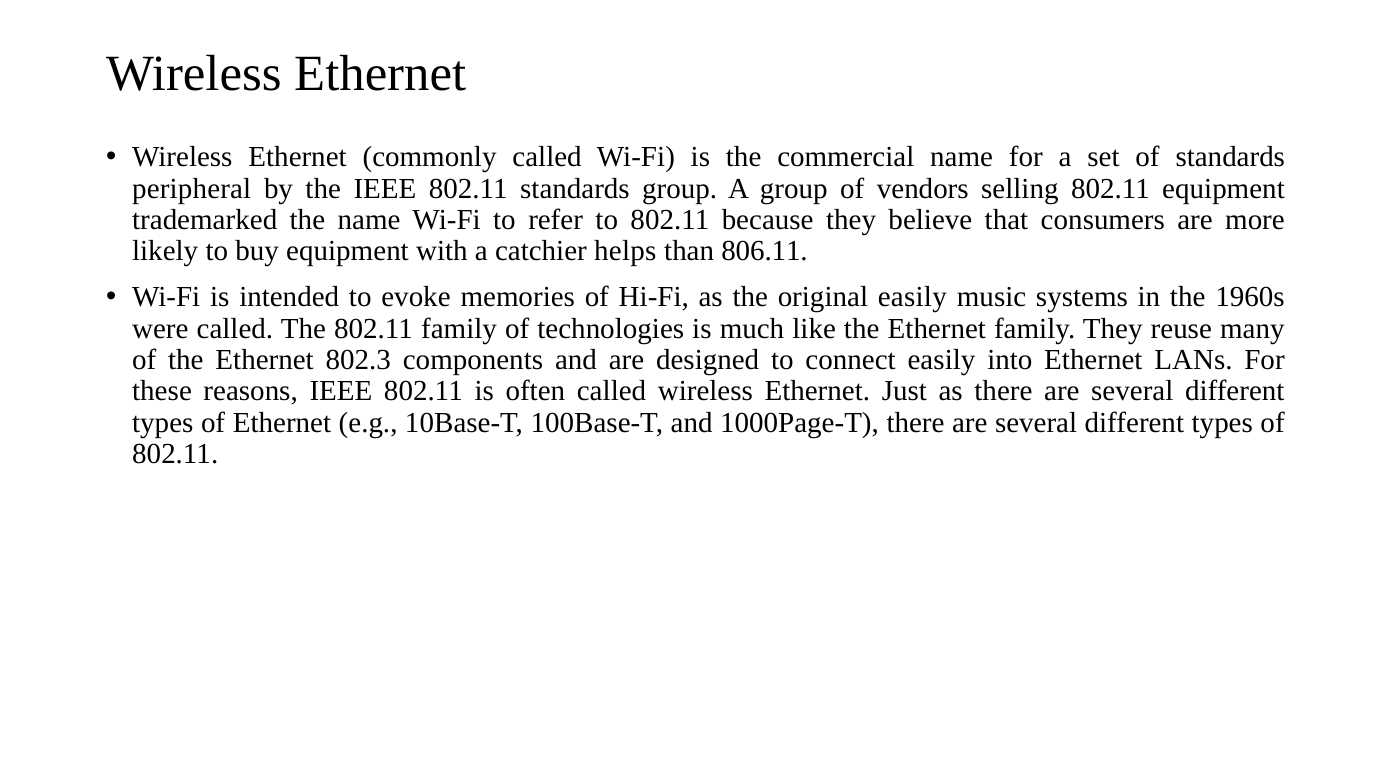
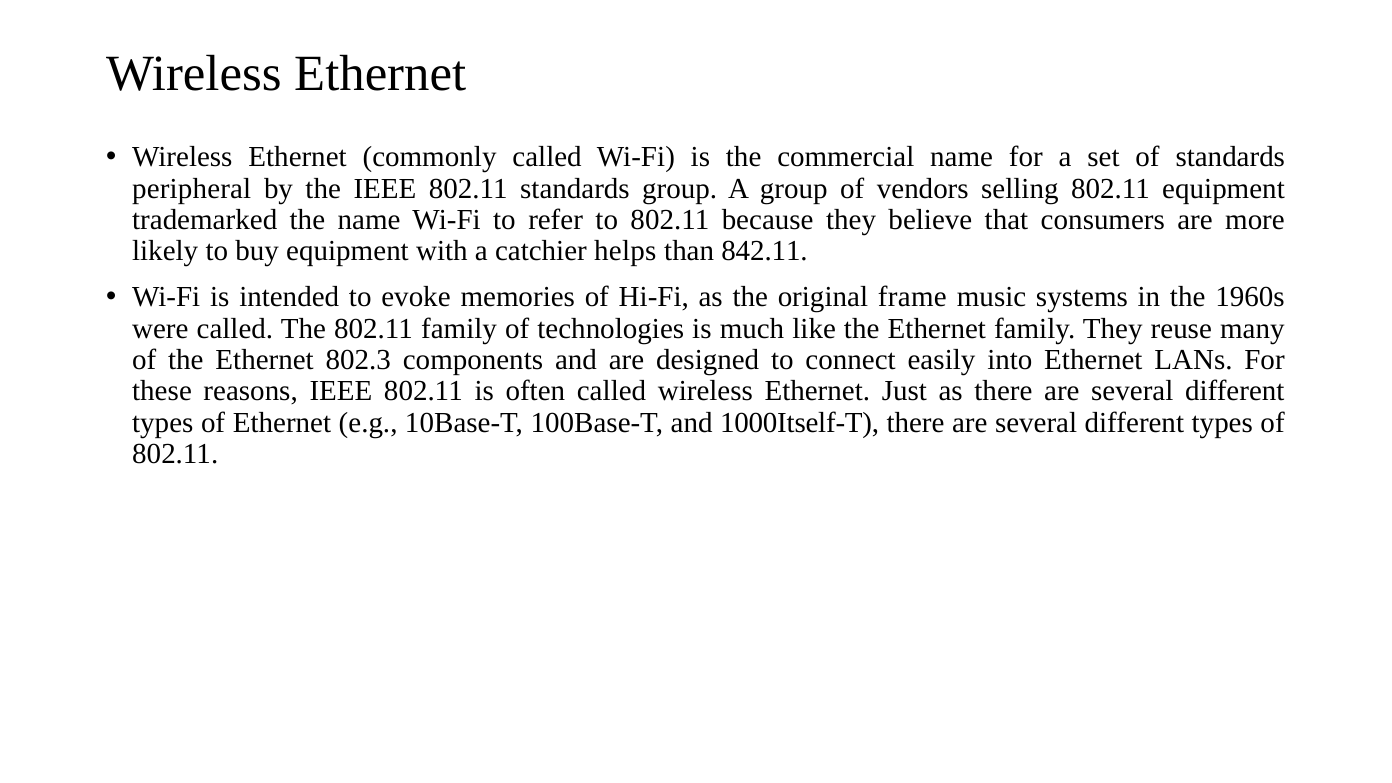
806.11: 806.11 -> 842.11 (765, 251)
original easily: easily -> frame (912, 297)
1000Page-T: 1000Page-T -> 1000Itself-T (800, 423)
